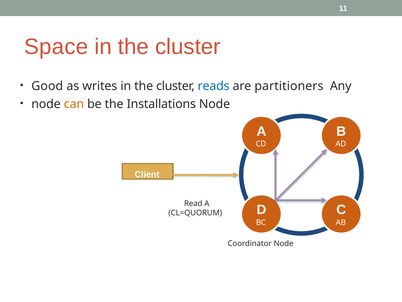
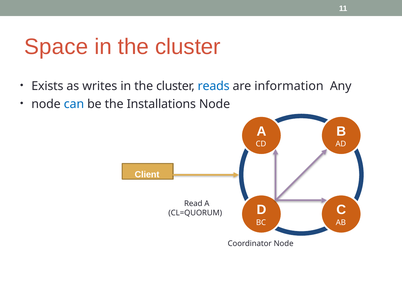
Good: Good -> Exists (47, 86)
partitioners: partitioners -> information (289, 86)
can colour: orange -> blue (74, 104)
